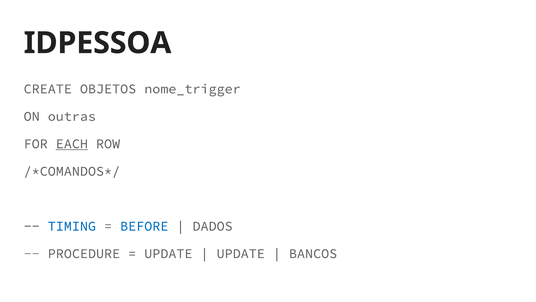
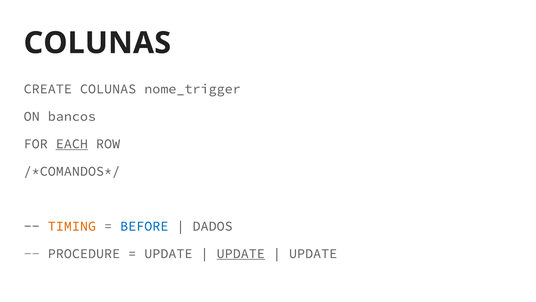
IDPESSOA: IDPESSOA -> COLUNAS (97, 43)
CREATE OBJETOS: OBJETOS -> COLUNAS (108, 89)
outras: outras -> bancos (72, 116)
TIMING colour: blue -> orange (72, 226)
UPDATE underline: none -> present (241, 253)
BANCOS: BANCOS -> UPDATE (313, 253)
